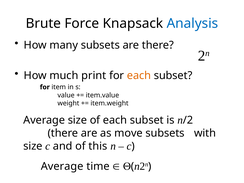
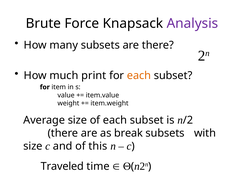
Analysis colour: blue -> purple (192, 24)
move: move -> break (129, 133)
Average: Average -> Traveled (62, 166)
